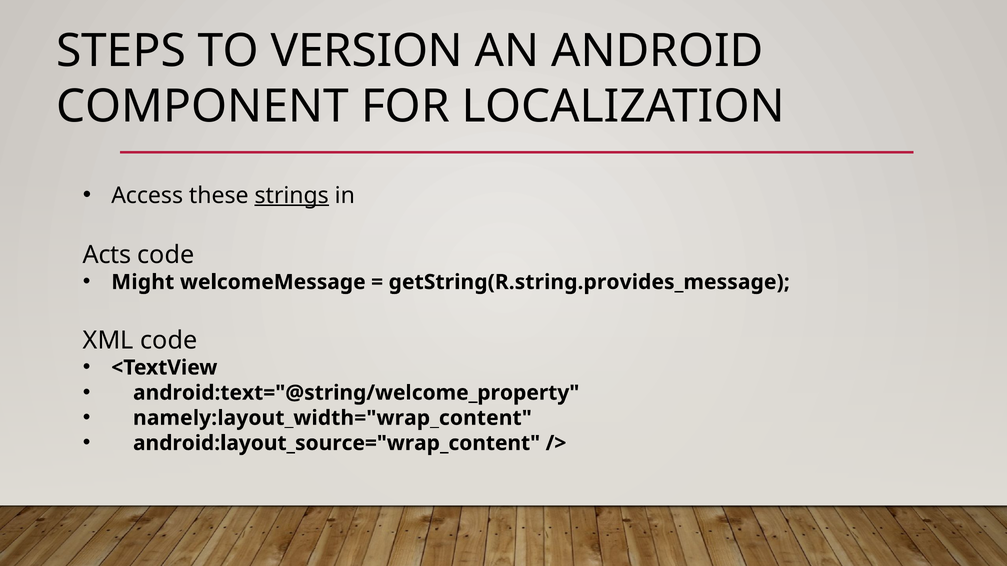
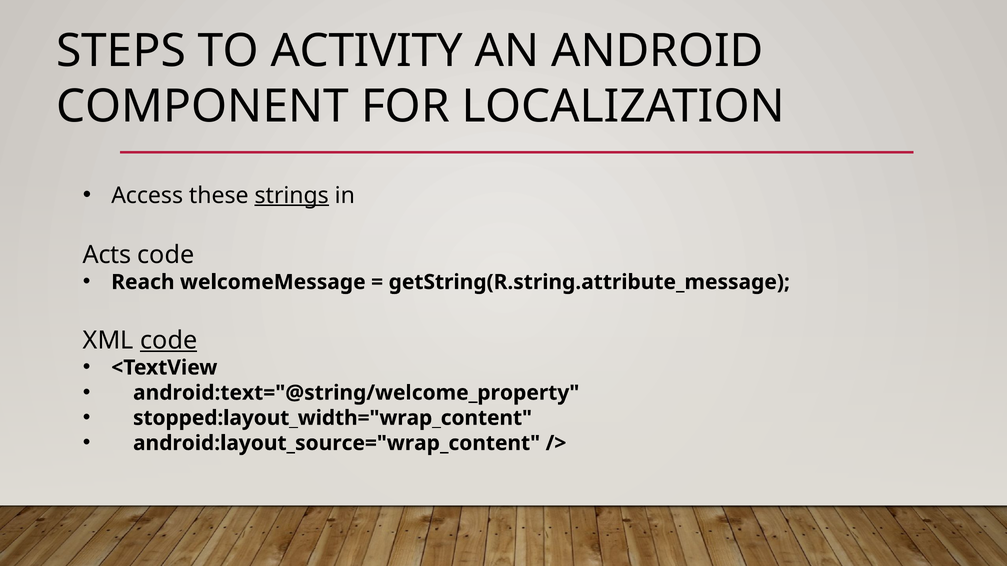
VERSION: VERSION -> ACTIVITY (367, 51)
Might: Might -> Reach (143, 282)
getString(R.string.provides_message: getString(R.string.provides_message -> getString(R.string.attribute_message (589, 282)
code underline: none -> present (169, 340)
namely:layout_width="wrap_content: namely:layout_width="wrap_content -> stopped:layout_width="wrap_content (333, 418)
